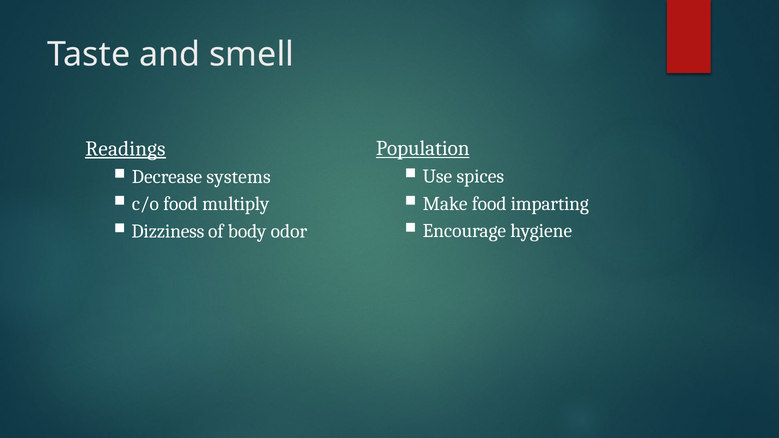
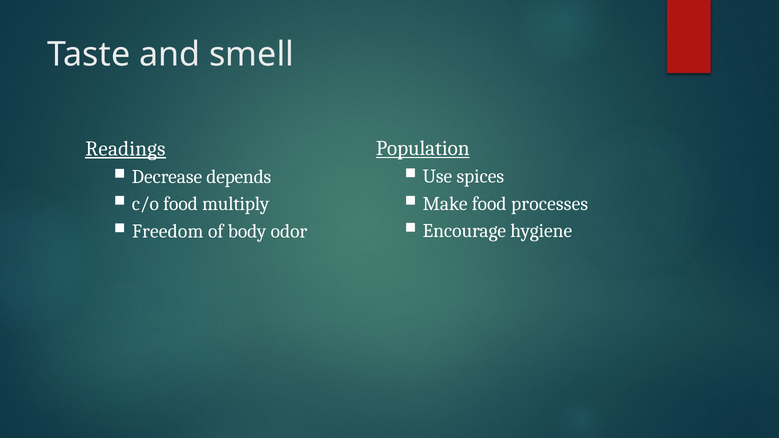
systems: systems -> depends (239, 177)
imparting: imparting -> processes (550, 204)
Dizziness: Dizziness -> Freedom (168, 231)
